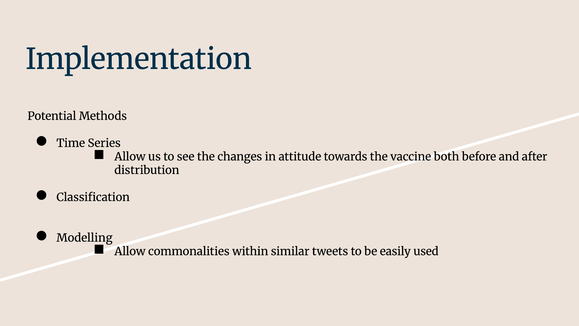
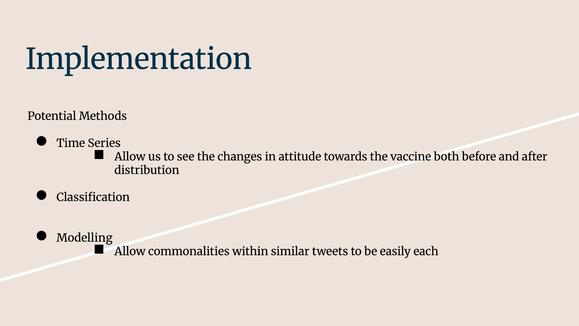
used: used -> each (426, 251)
